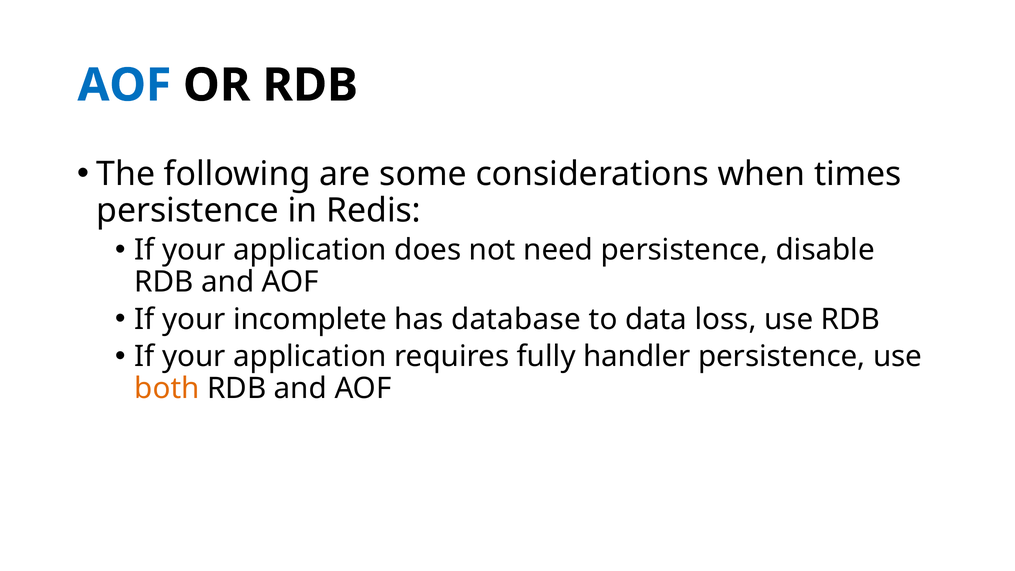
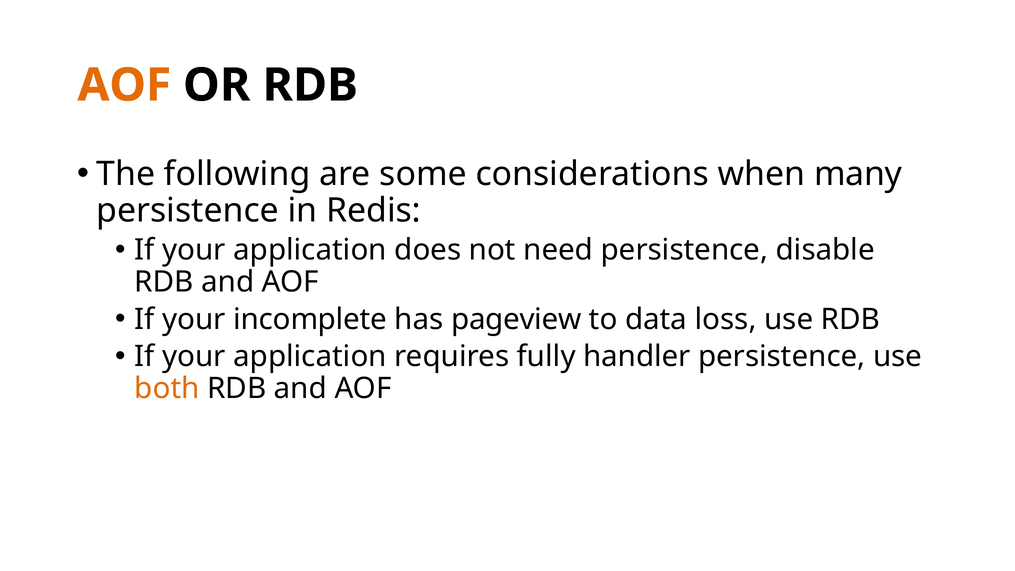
AOF colour: blue -> orange (124, 85)
times: times -> many (858, 174)
database: database -> pageview (516, 319)
